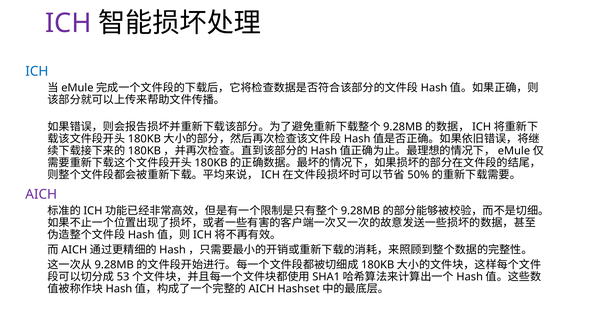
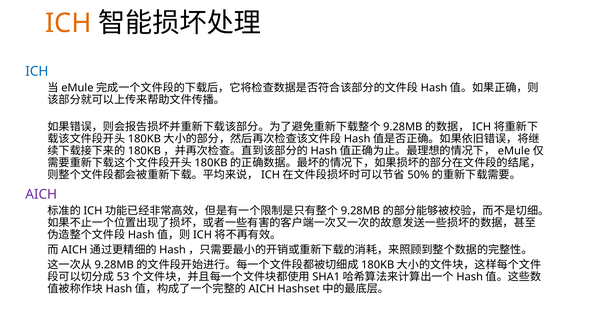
ICH colour: purple -> orange (68, 23)
